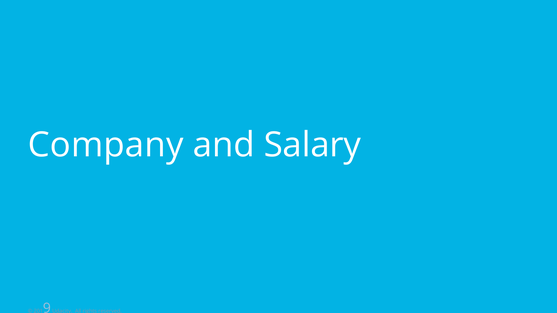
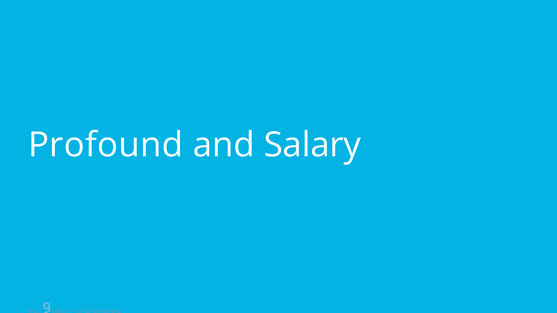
Company: Company -> Profound (106, 145)
